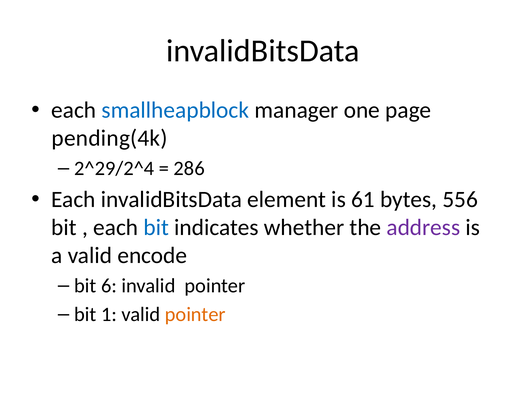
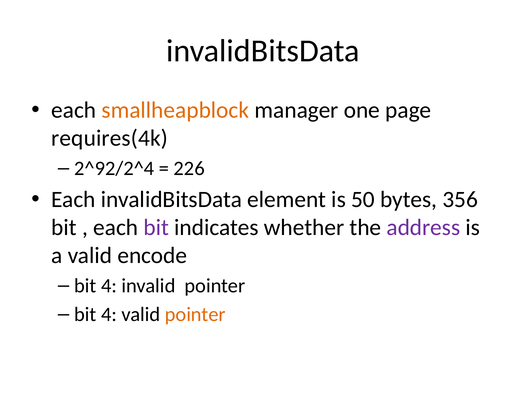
smallheapblock colour: blue -> orange (175, 110)
pending(4k: pending(4k -> requires(4k (110, 138)
2^29/2^4: 2^29/2^4 -> 2^92/2^4 (114, 169)
286: 286 -> 226 (189, 169)
61: 61 -> 50 (363, 200)
556: 556 -> 356 (460, 200)
bit colour: blue -> purple (156, 228)
6: 6 -> 4 (109, 286)
1: 1 -> 4 (109, 315)
